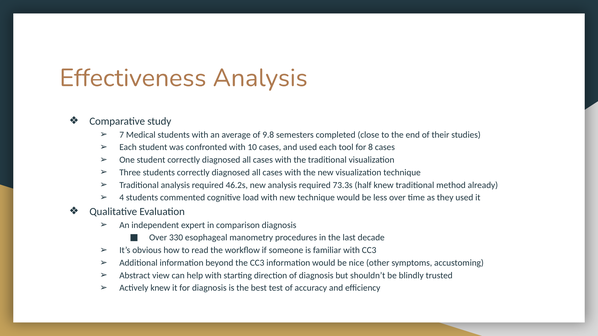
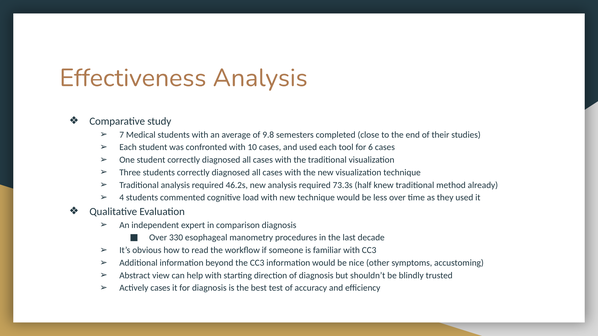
8: 8 -> 6 (371, 147)
Actively knew: knew -> cases (160, 288)
